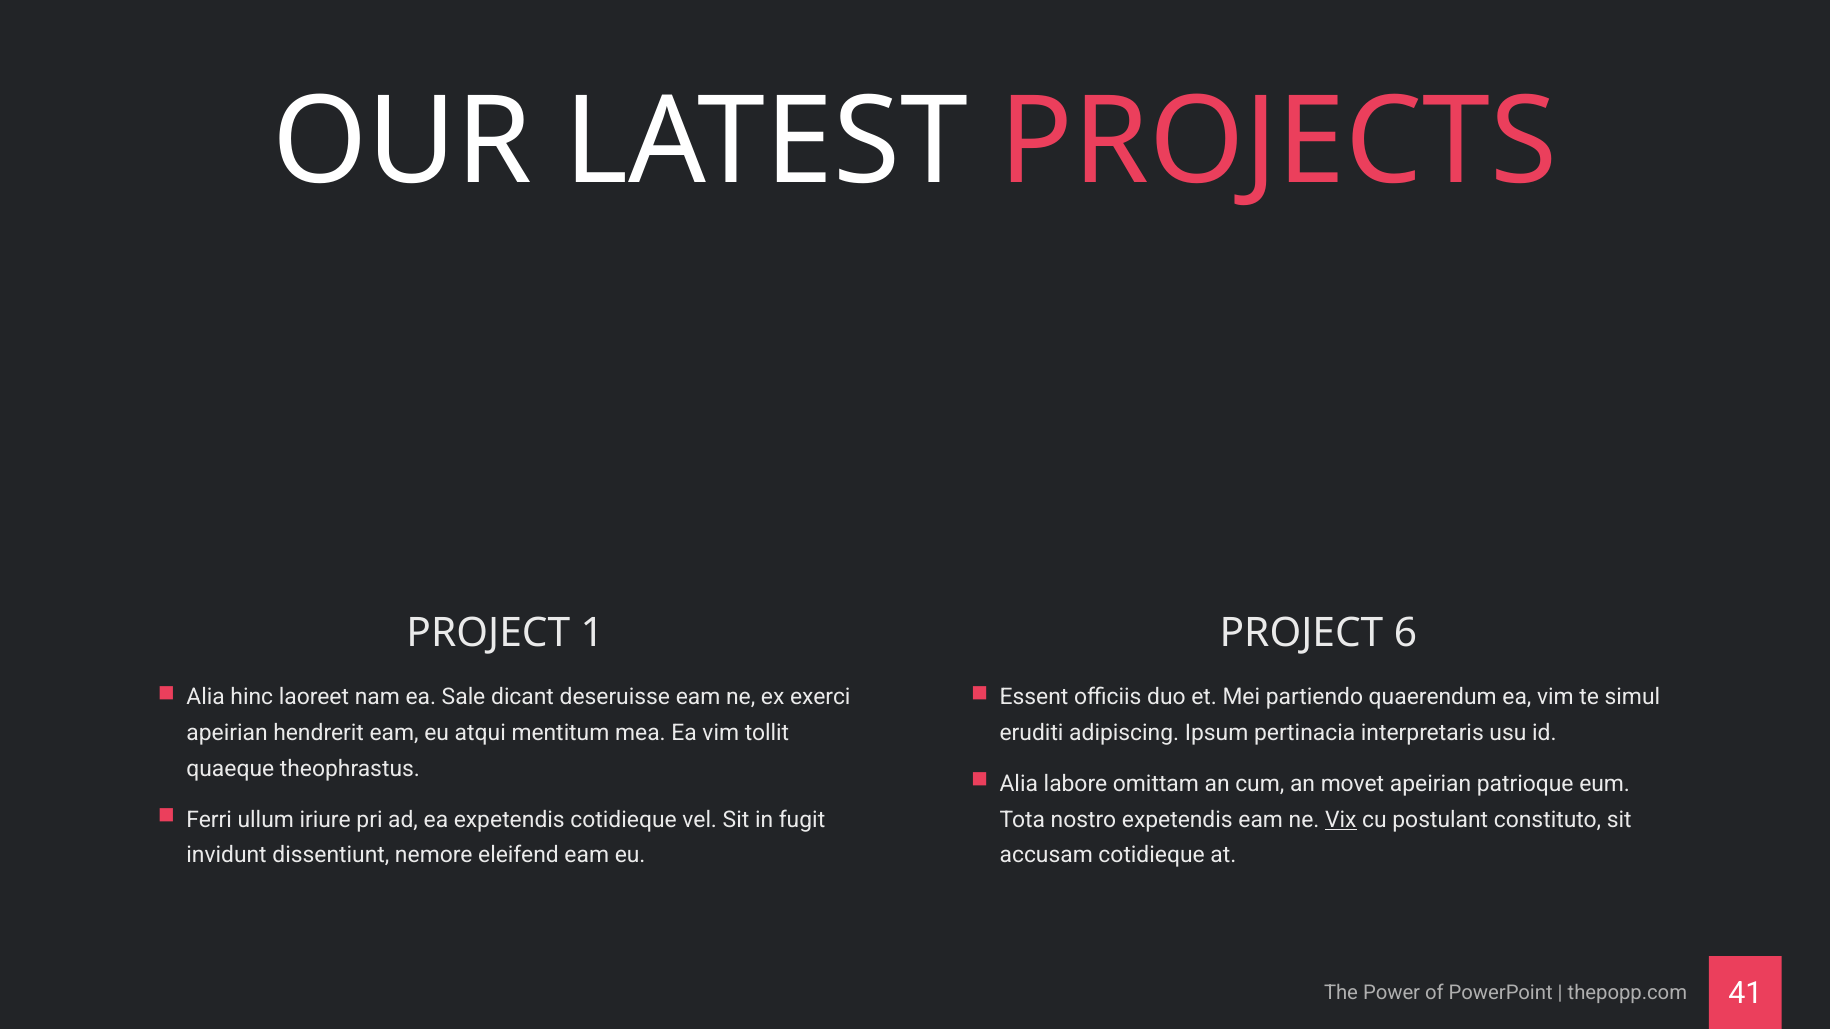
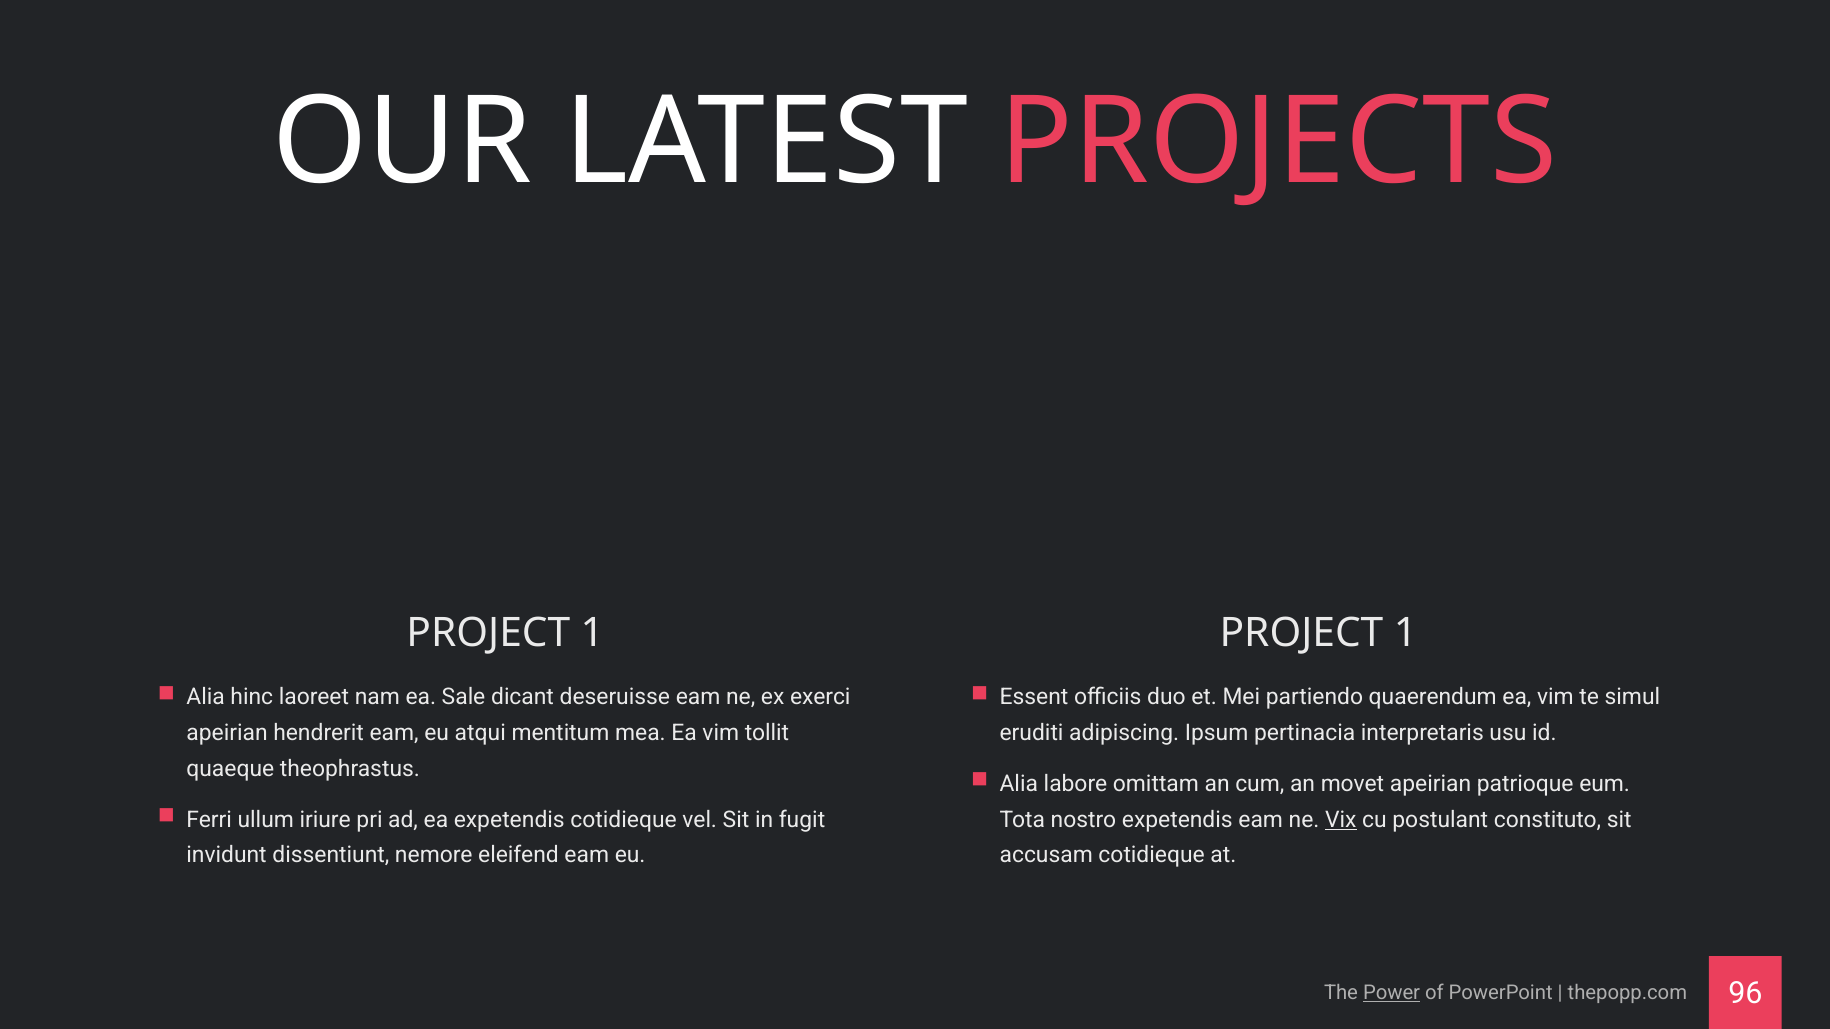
6: 6 -> 1 (1406, 633)
Power underline: none -> present (1392, 993)
41: 41 -> 96 (1745, 994)
